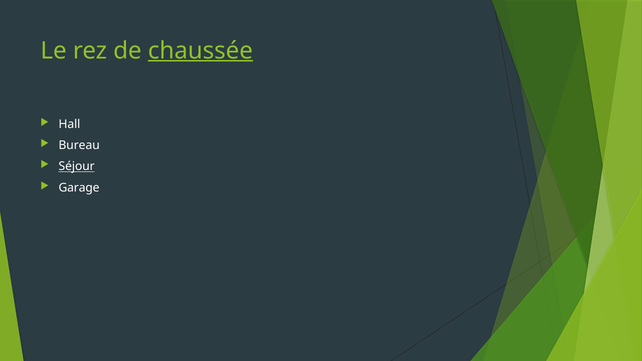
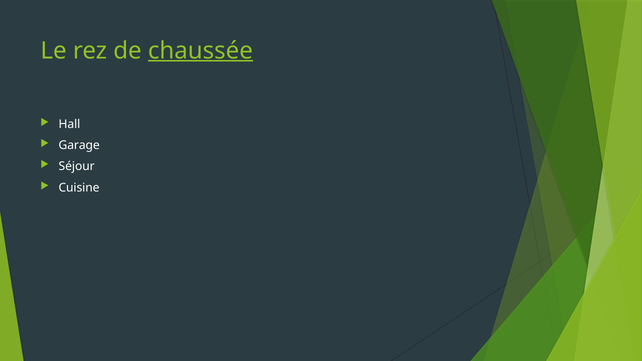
Bureau: Bureau -> Garage (79, 145)
Séjour underline: present -> none (77, 167)
Garage: Garage -> Cuisine (79, 188)
